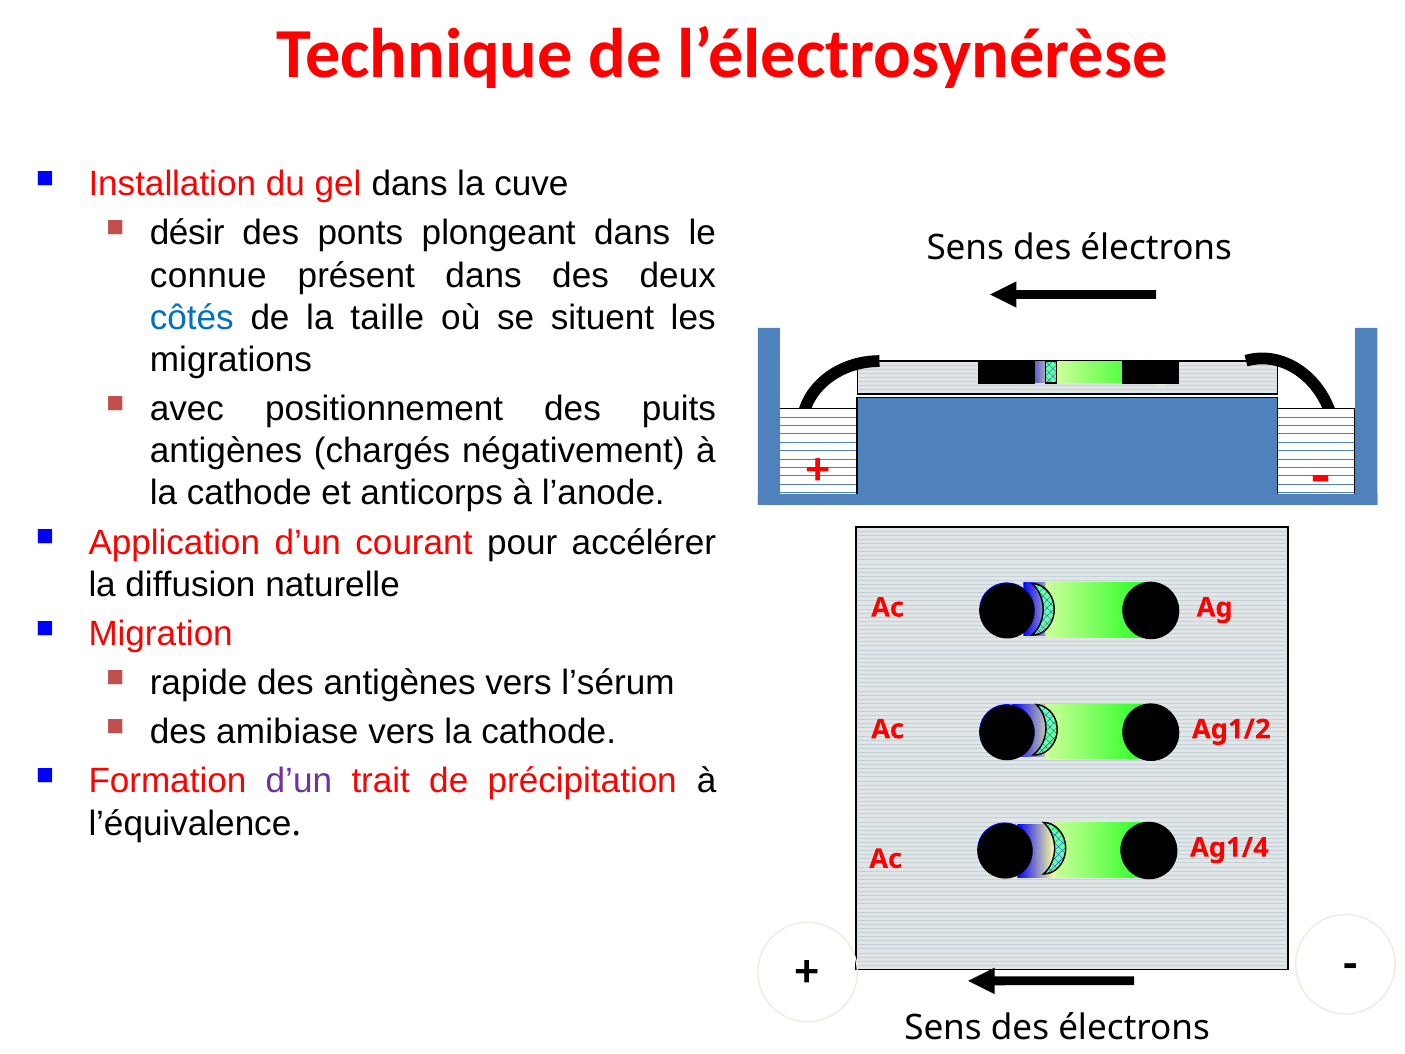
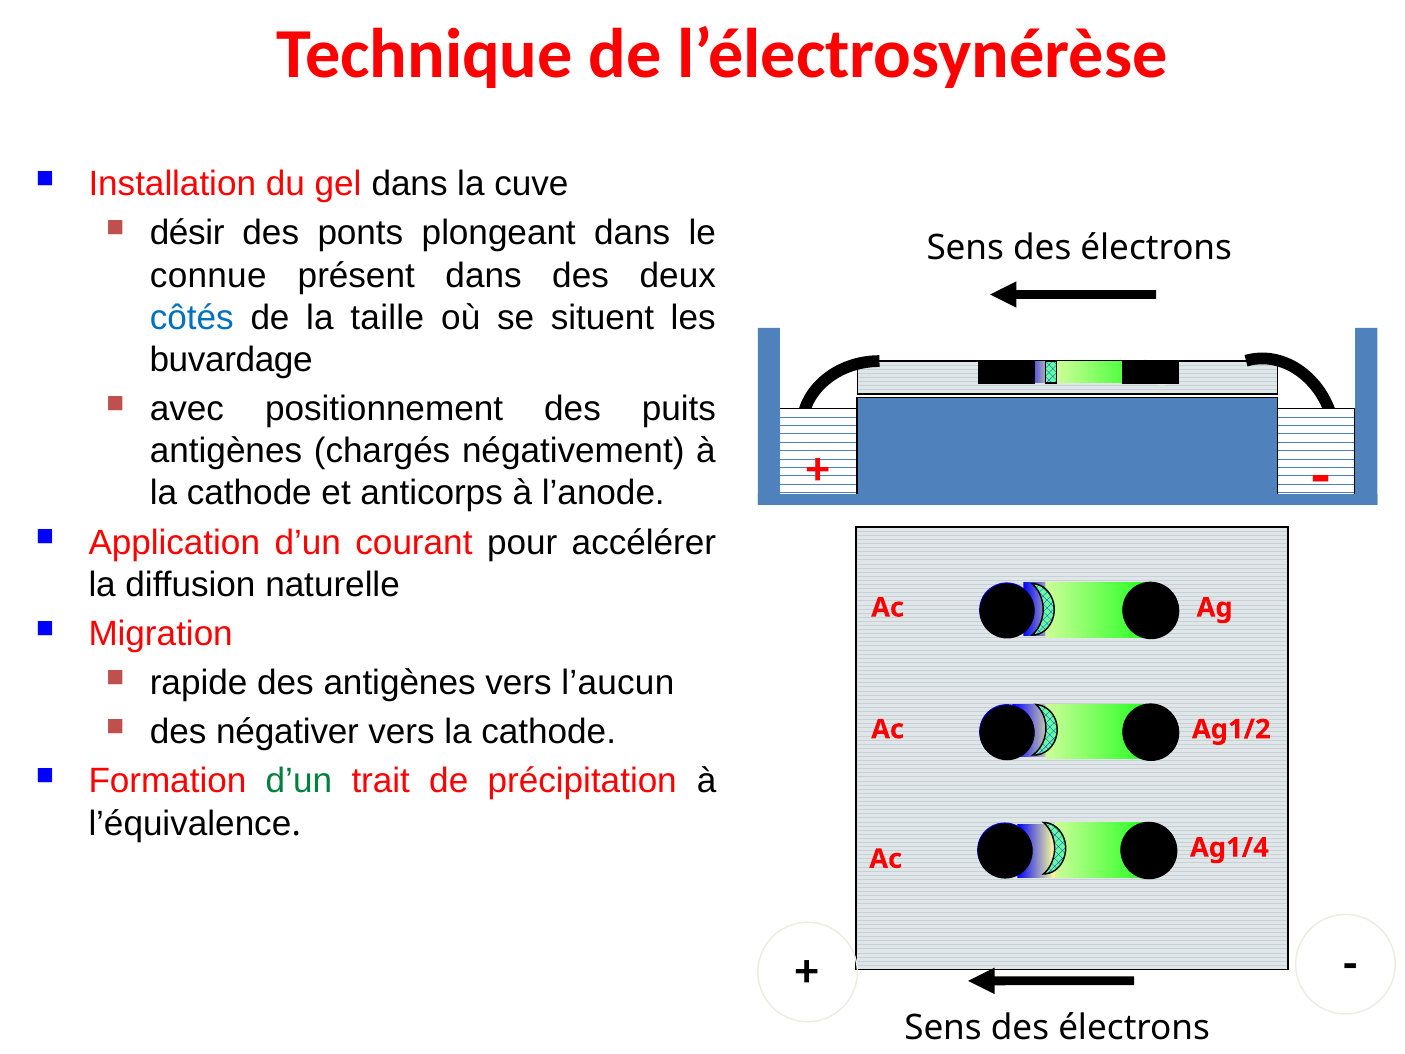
migrations: migrations -> buvardage (231, 360)
l’sérum: l’sérum -> l’aucun (618, 683)
amibiase: amibiase -> négativer (288, 732)
d’un colour: purple -> green (299, 781)
